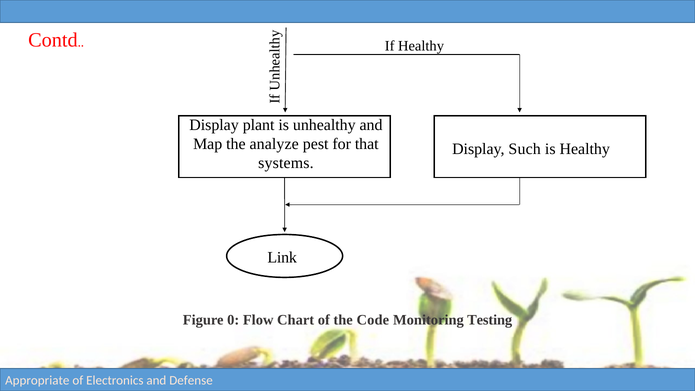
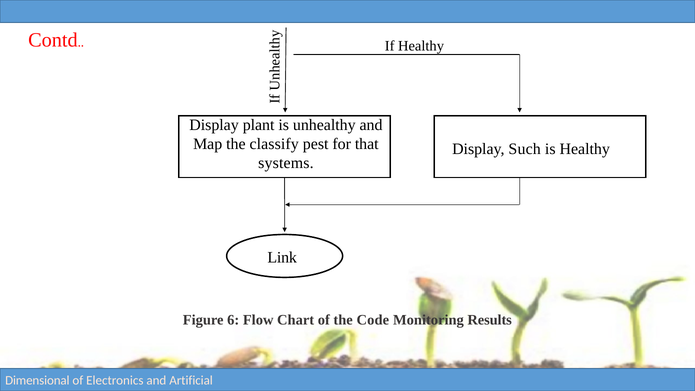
analyze: analyze -> classify (274, 144)
0: 0 -> 6 (233, 320)
Testing: Testing -> Results (490, 320)
Appropriate: Appropriate -> Dimensional (37, 381)
Defense: Defense -> Artificial (191, 381)
